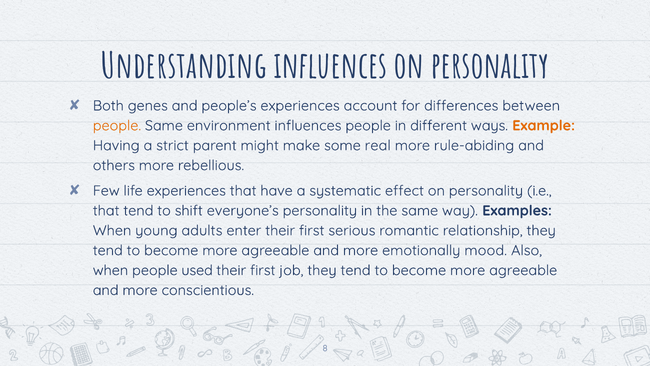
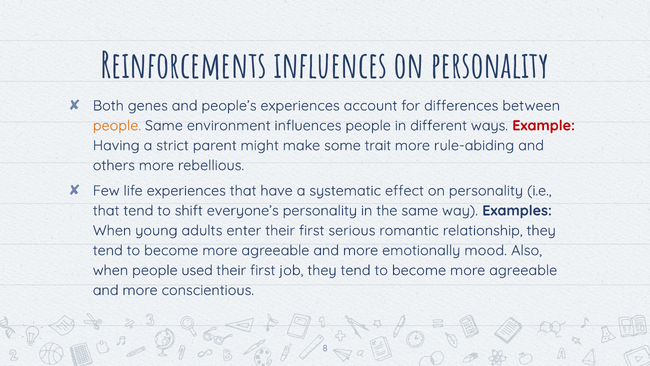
Understanding: Understanding -> Reinforcements (184, 66)
Example colour: orange -> red (544, 125)
real: real -> trait (378, 145)
